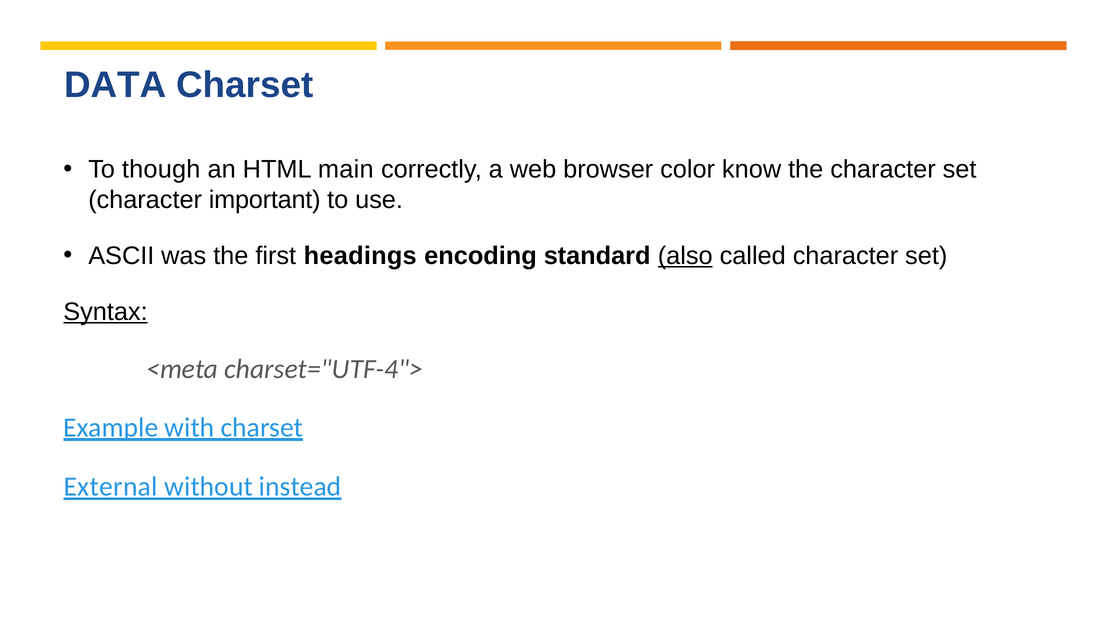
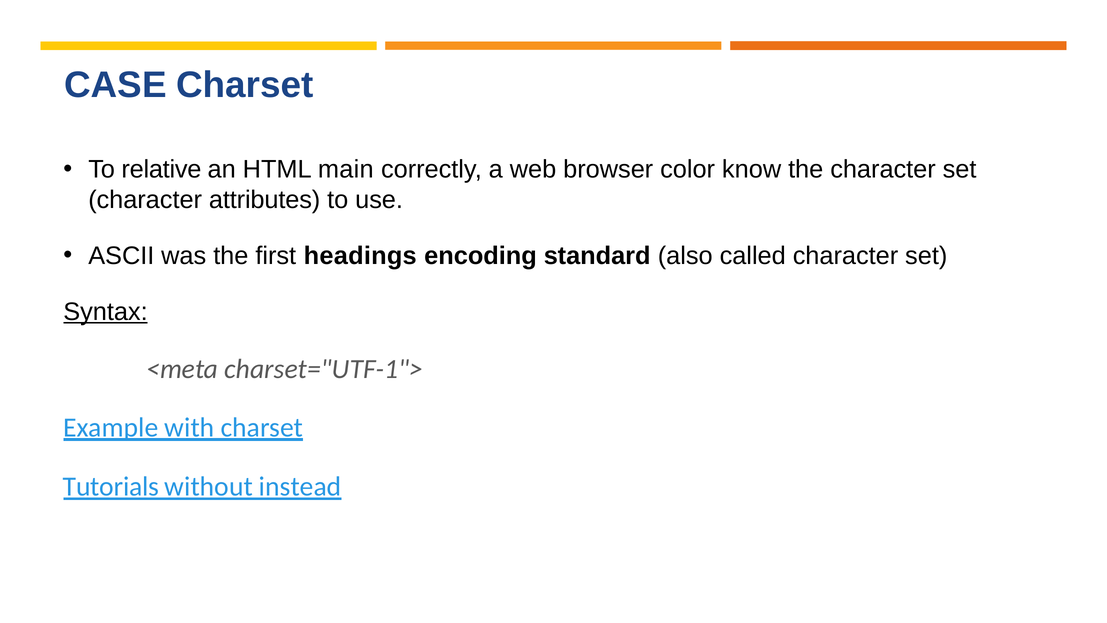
DATA: DATA -> CASE (115, 85)
though: though -> relative (161, 169)
important: important -> attributes (265, 200)
also underline: present -> none (685, 256)
charset="UTF-4">: charset="UTF-4"> -> charset="UTF-1"> (324, 369)
External: External -> Tutorials (111, 487)
